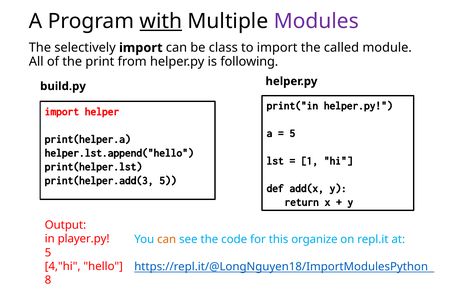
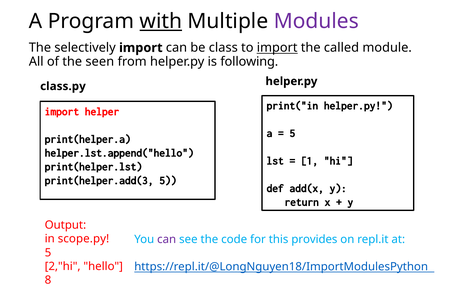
import underline: none -> present (277, 48)
print: print -> seen (100, 62)
build.py: build.py -> class.py (63, 86)
player.py: player.py -> scope.py (83, 239)
can colour: orange -> purple (167, 239)
organize: organize -> provides (314, 239)
4,"hi: 4,"hi -> 2,"hi (63, 266)
